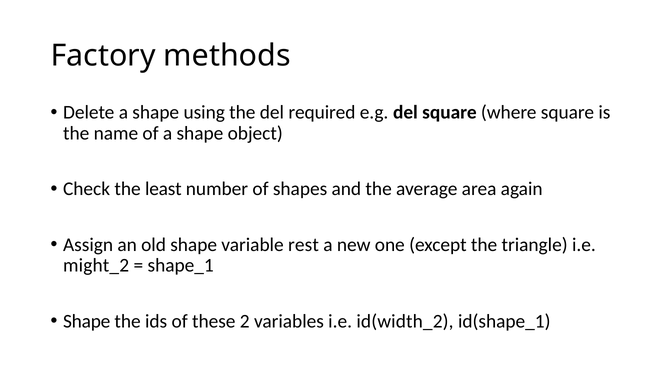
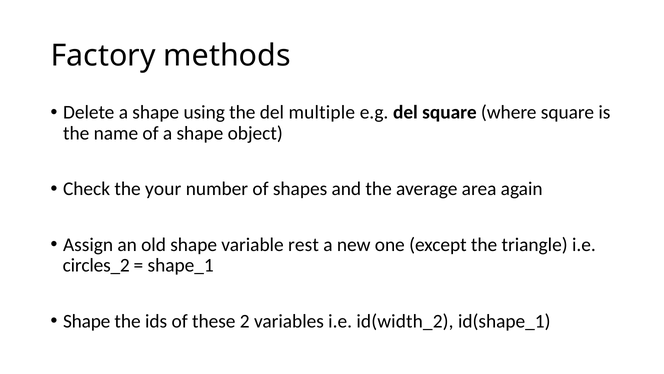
required: required -> multiple (322, 112)
least: least -> your (163, 189)
might_2: might_2 -> circles_2 (96, 265)
